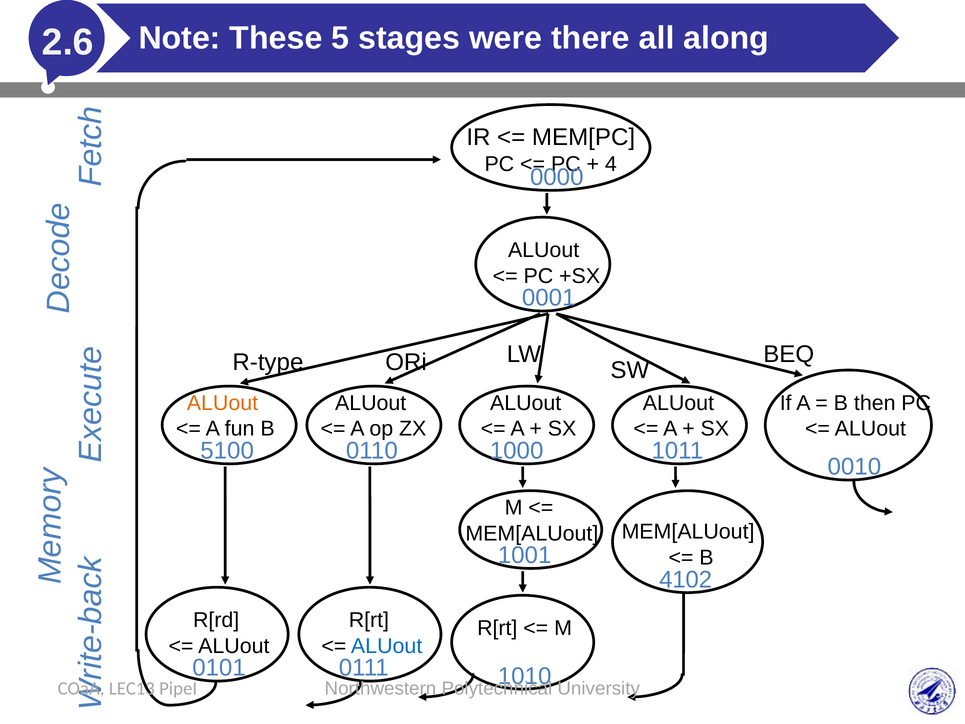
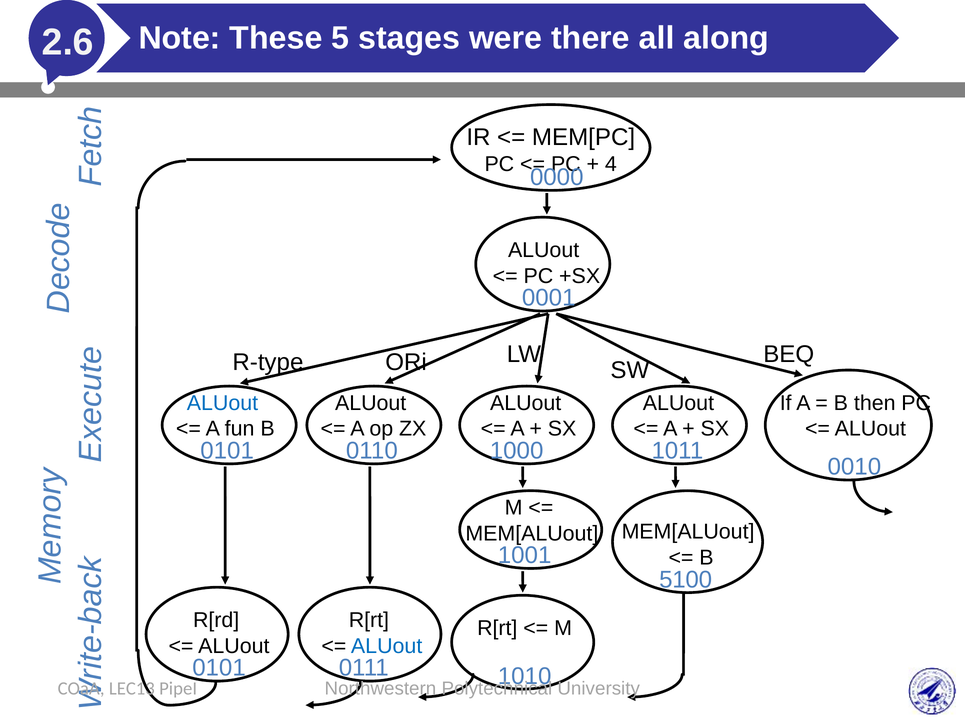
ALUout colour: orange -> blue (222, 403)
5100: 5100 -> 0101 (227, 451)
4102: 4102 -> 5100 (686, 579)
